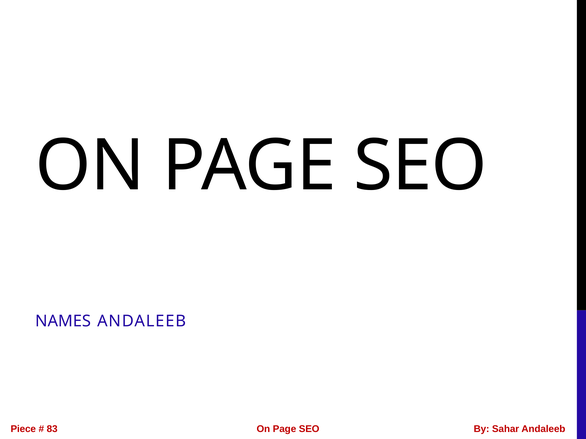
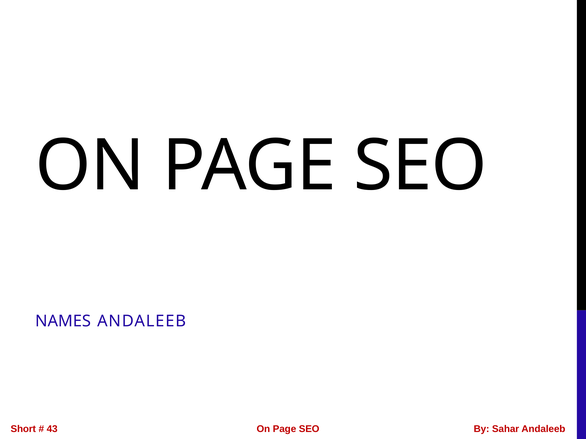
Piece: Piece -> Short (23, 430)
83: 83 -> 43 (52, 430)
